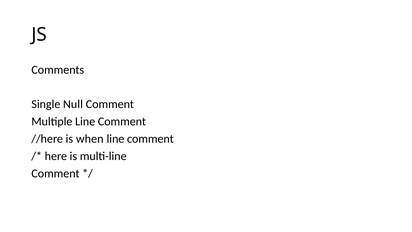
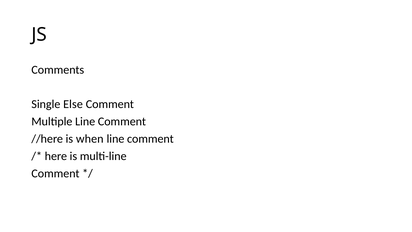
Null: Null -> Else (73, 104)
